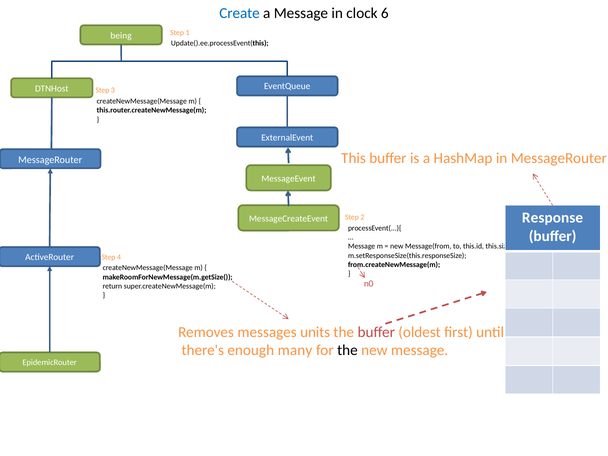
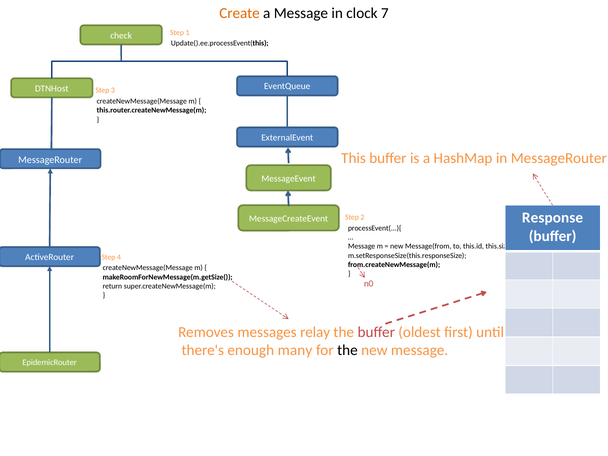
Create colour: blue -> orange (240, 13)
6: 6 -> 7 (385, 13)
being: being -> check (121, 35)
units: units -> relay (315, 332)
